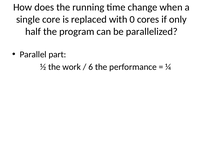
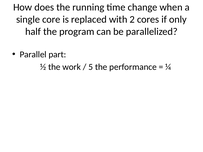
0: 0 -> 2 (132, 19)
6: 6 -> 5 (91, 67)
